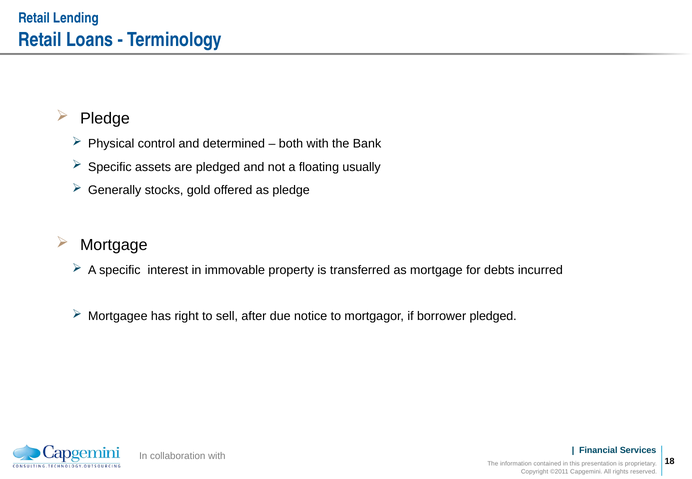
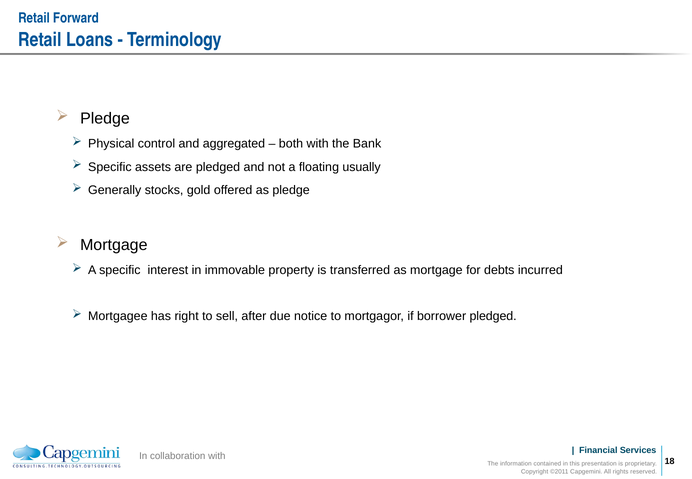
Lending: Lending -> Forward (76, 18)
determined: determined -> aggregated (234, 144)
